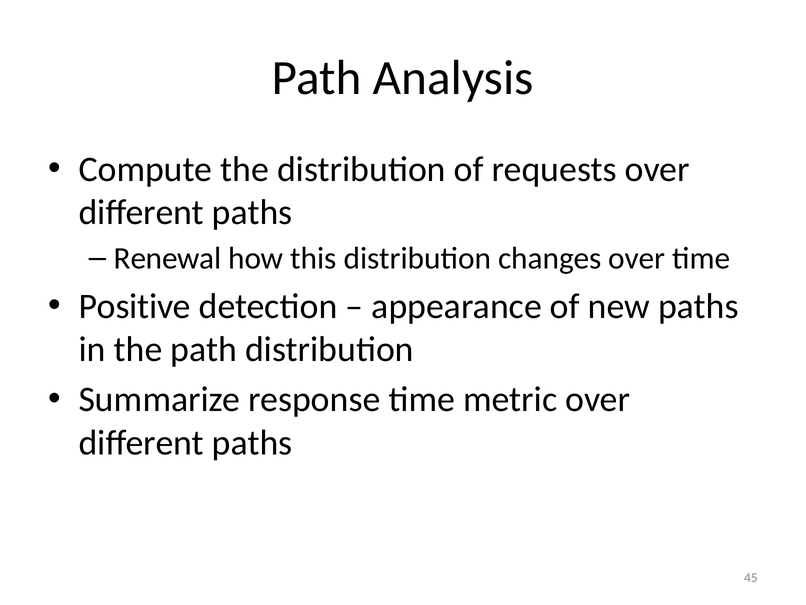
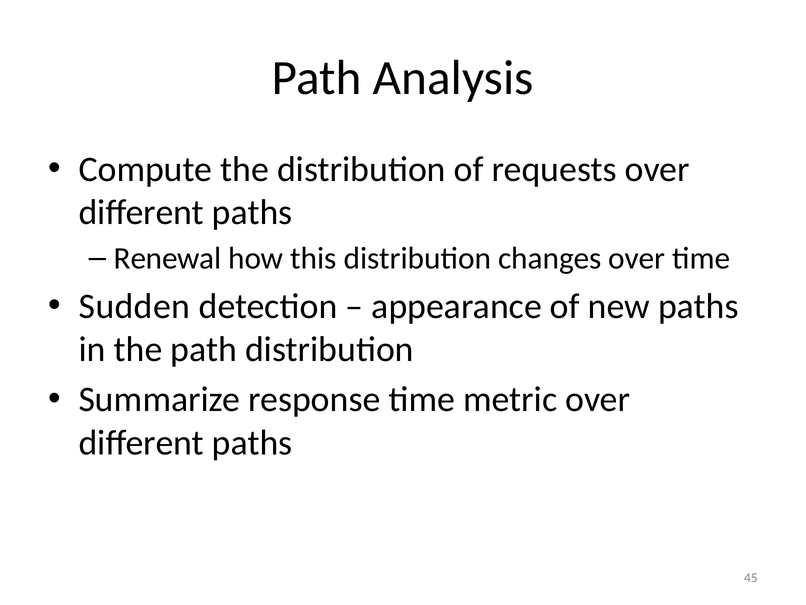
Positive: Positive -> Sudden (134, 306)
